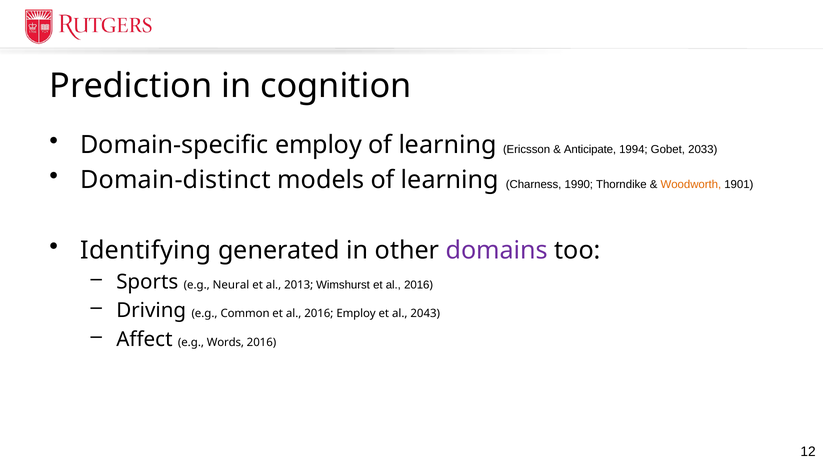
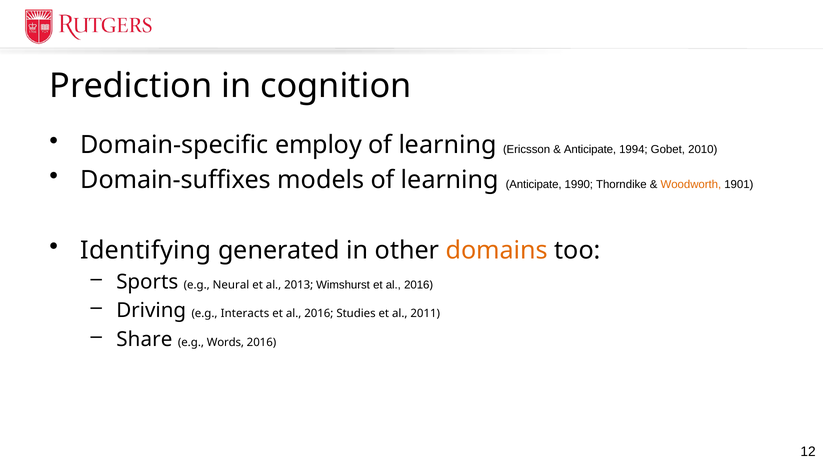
2033: 2033 -> 2010 (703, 149)
Domain-distinct: Domain-distinct -> Domain-suffixes (176, 180)
learning Charness: Charness -> Anticipate (534, 185)
domains colour: purple -> orange (497, 250)
Common: Common -> Interacts (245, 314)
2016 Employ: Employ -> Studies (356, 314)
2043: 2043 -> 2011 (425, 314)
Affect: Affect -> Share (144, 339)
